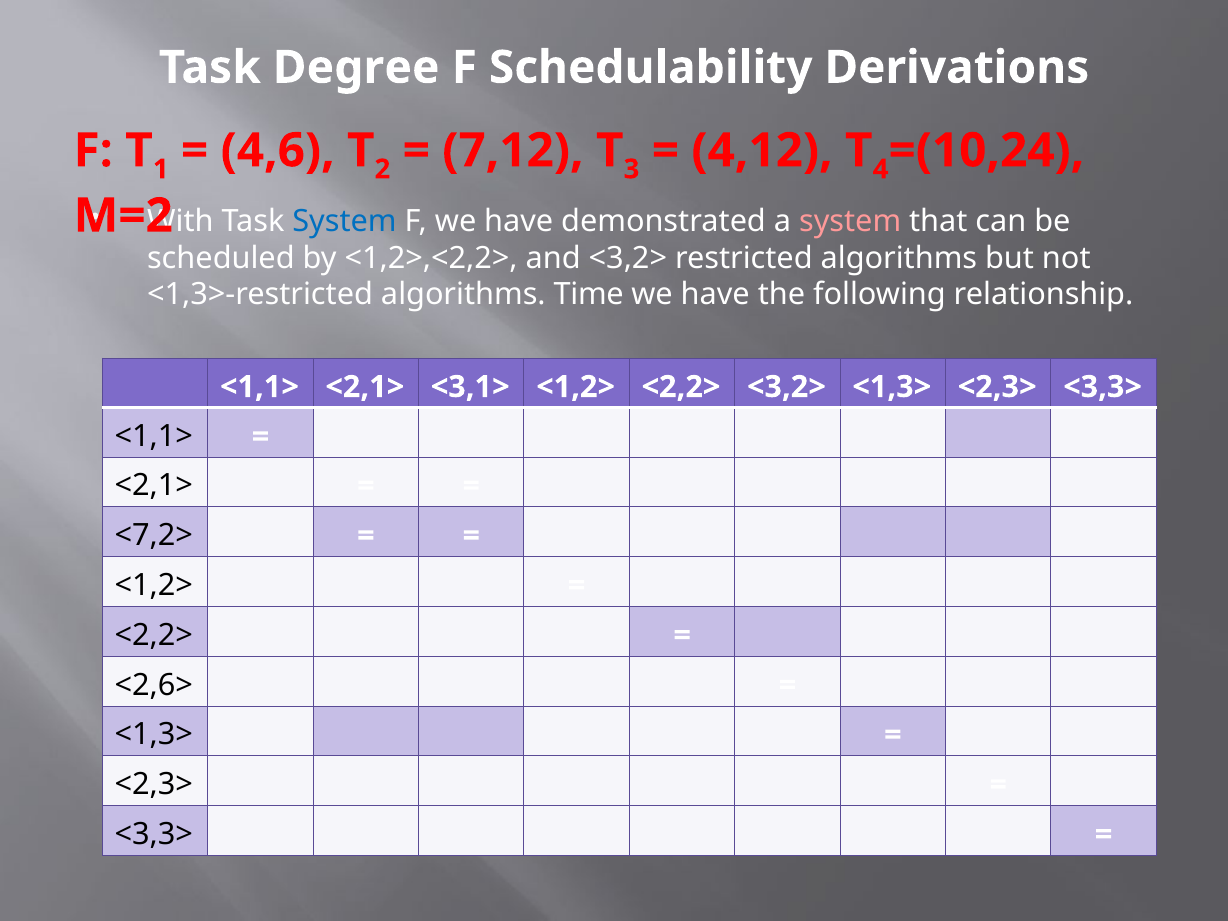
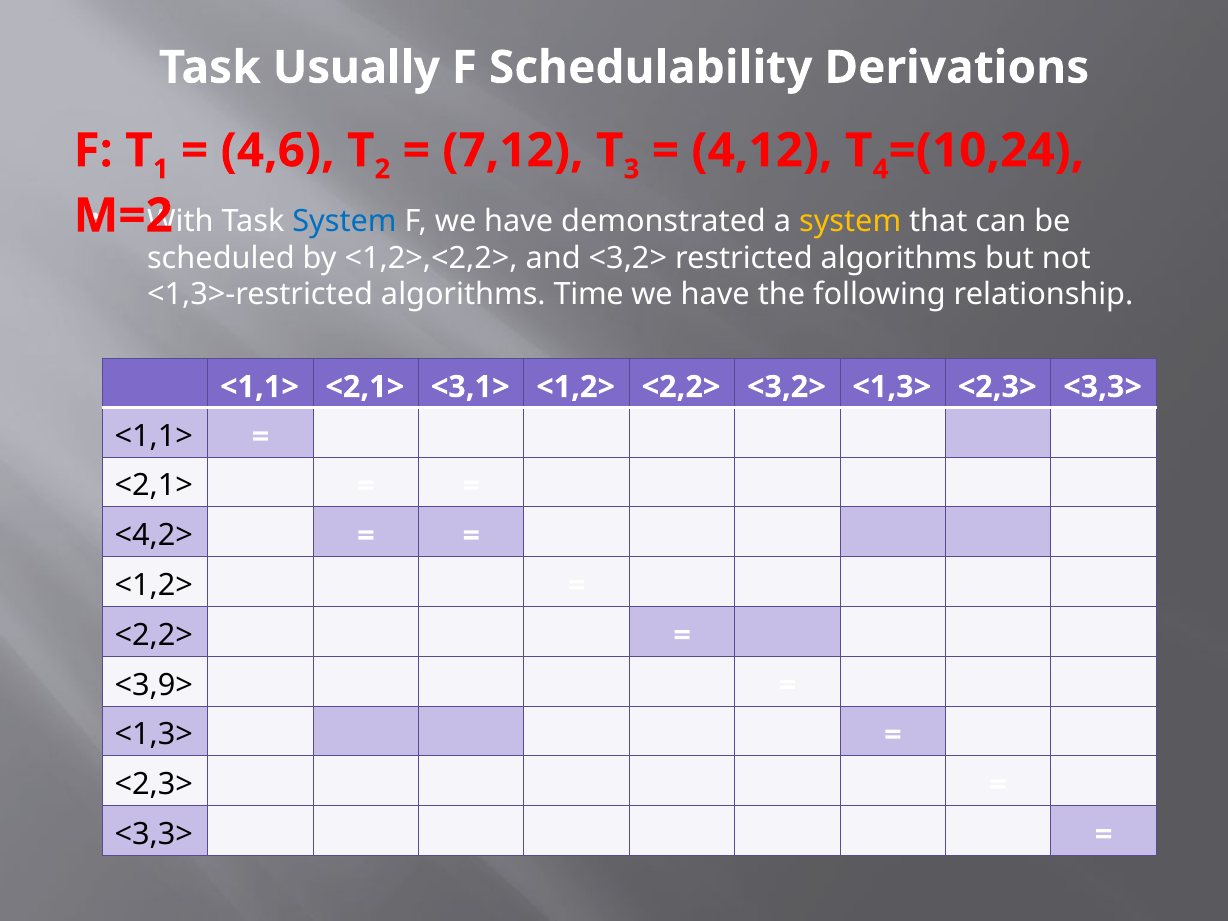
Degree: Degree -> Usually (356, 68)
system colour: pink -> yellow (850, 221)
<7,2>: <7,2> -> <4,2> (154, 536)
<2,6>: <2,6> -> <3,9> (154, 685)
